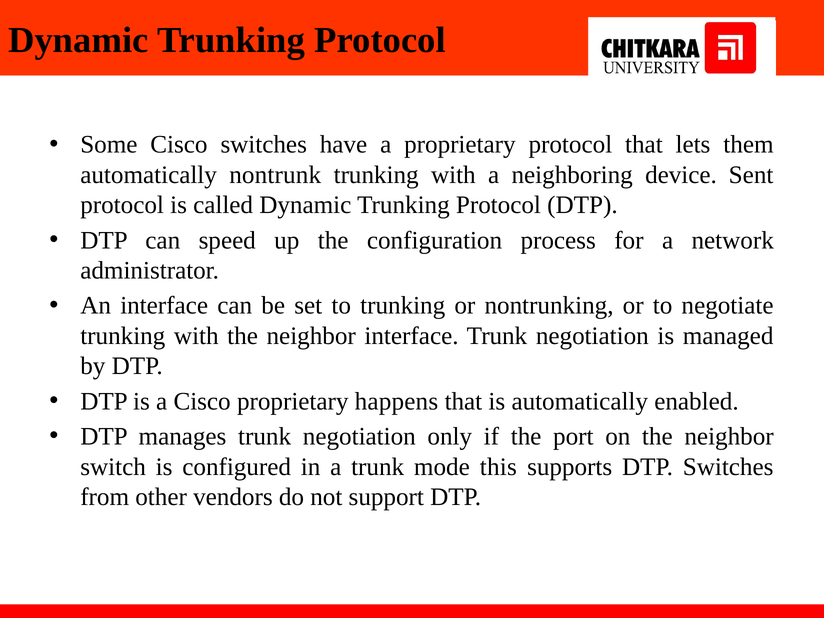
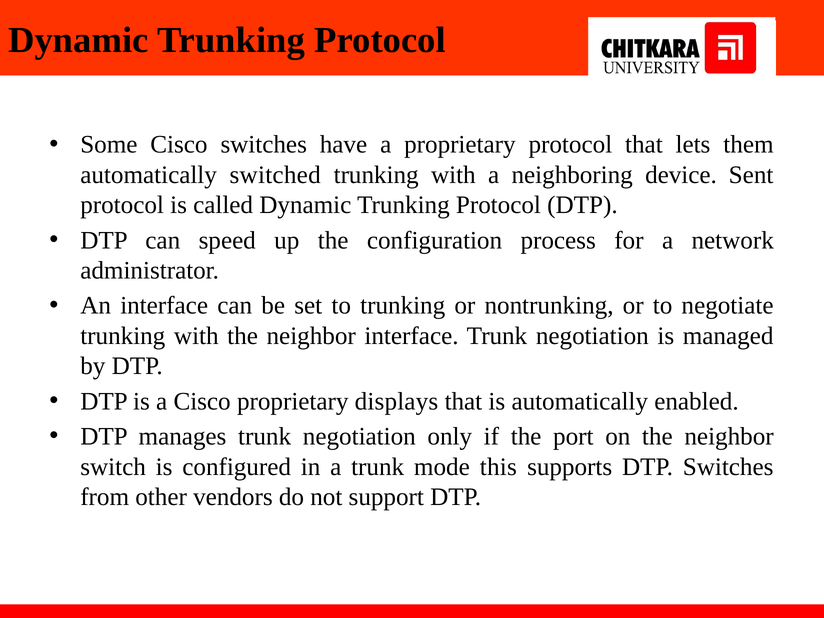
nontrunk: nontrunk -> switched (275, 175)
happens: happens -> displays (396, 401)
